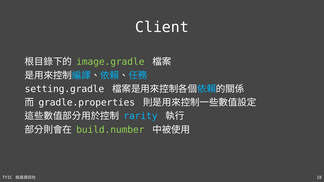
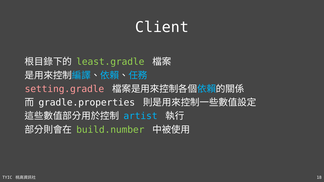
image.gradle: image.gradle -> least.gradle (110, 62)
setting.gradle colour: white -> pink (64, 89)
rarity: rarity -> artist (140, 116)
